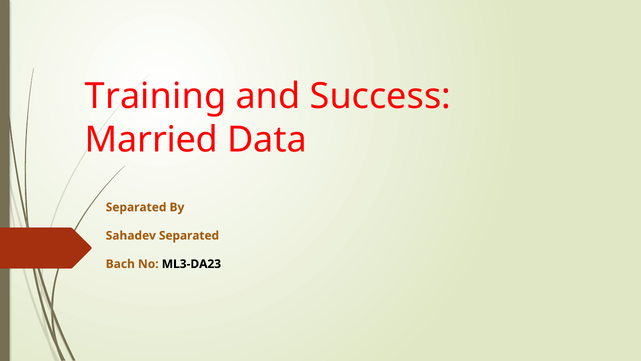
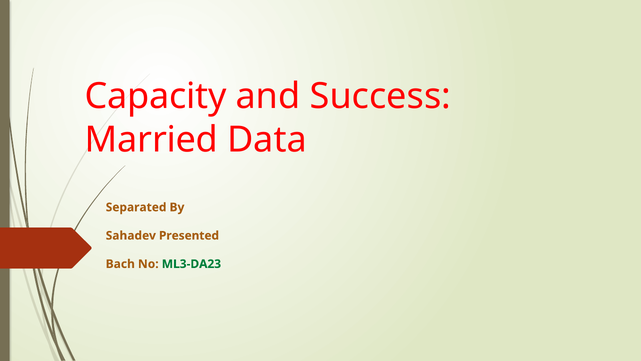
Training: Training -> Capacity (156, 96)
Sahadev Separated: Separated -> Presented (189, 235)
ML3-DA23 colour: black -> green (191, 264)
